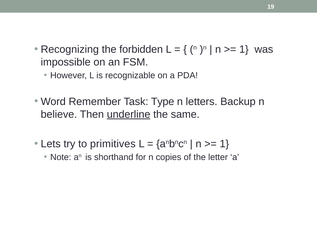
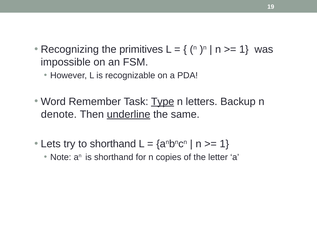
forbidden: forbidden -> primitives (141, 49)
Type underline: none -> present (163, 101)
believe: believe -> denote (59, 114)
to primitives: primitives -> shorthand (113, 144)
